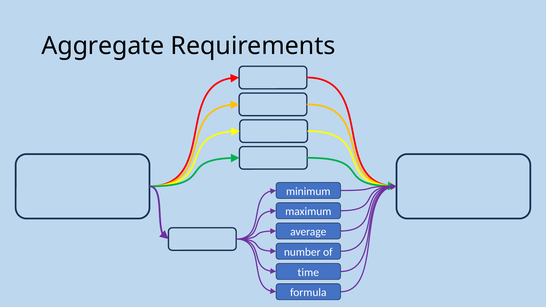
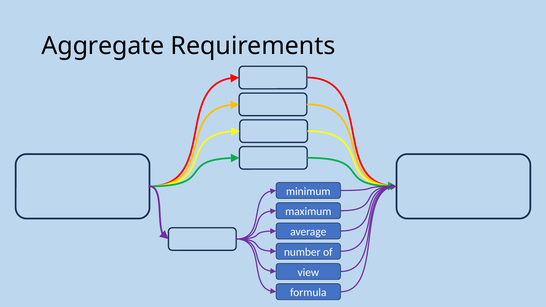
time: time -> view (308, 272)
